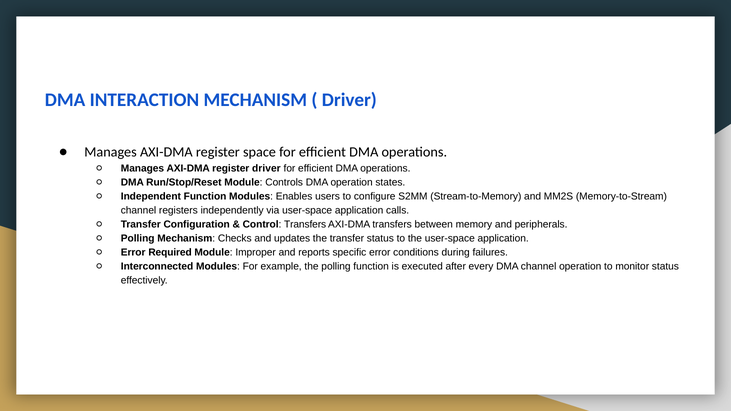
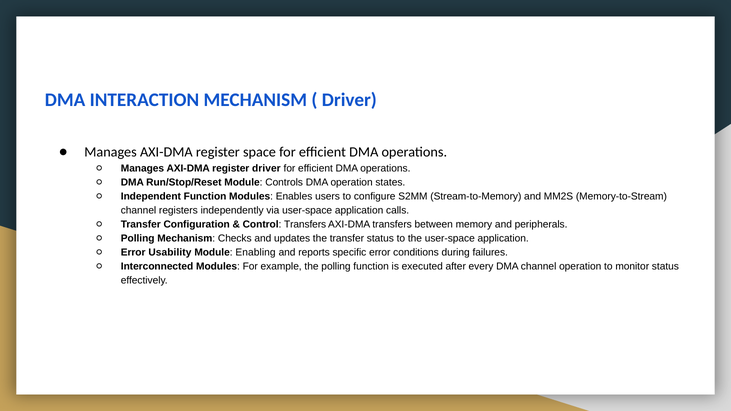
Required: Required -> Usability (170, 253)
Improper: Improper -> Enabling (256, 253)
